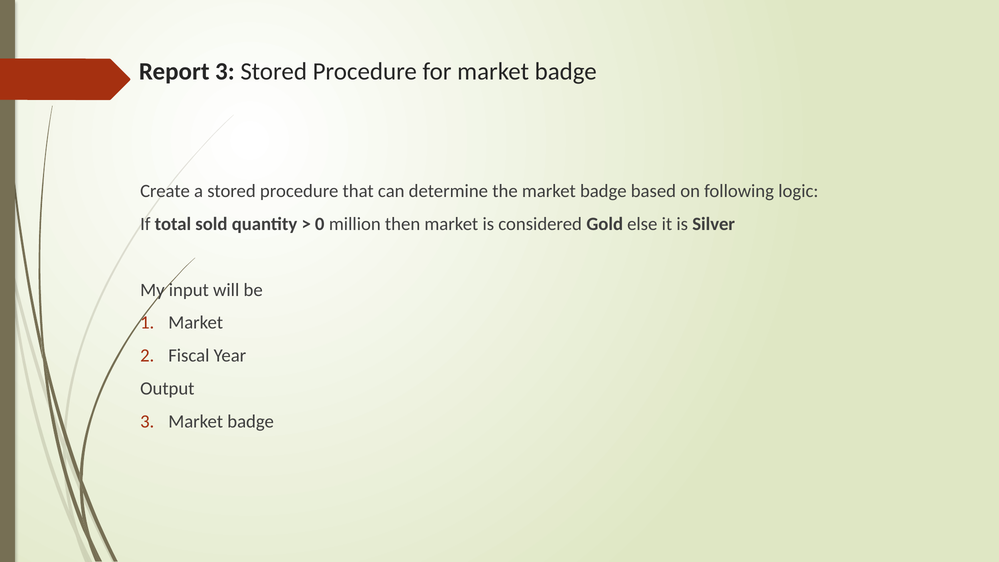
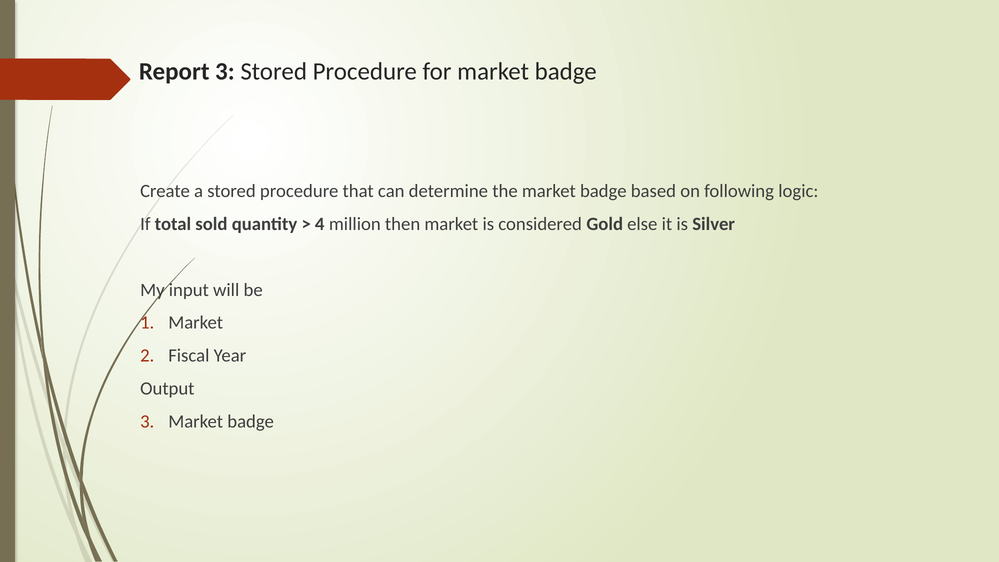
0: 0 -> 4 (320, 224)
